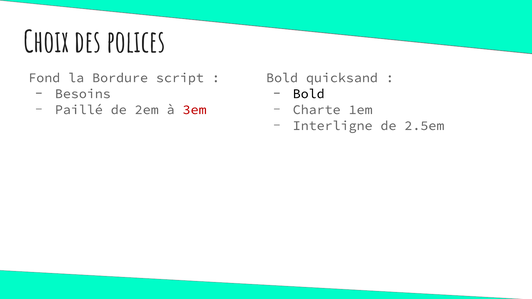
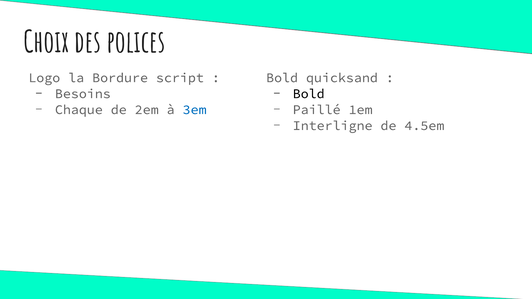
Fond: Fond -> Logo (44, 78)
Paillé: Paillé -> Chaque (79, 110)
3em colour: red -> blue (195, 110)
Charte: Charte -> Paillé (317, 110)
2.5em: 2.5em -> 4.5em (424, 126)
